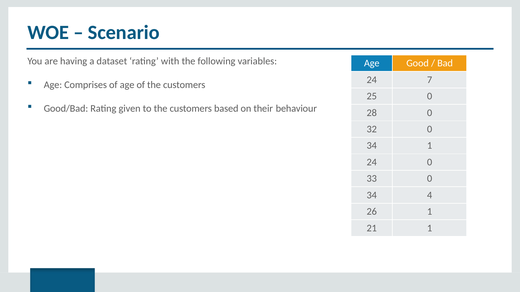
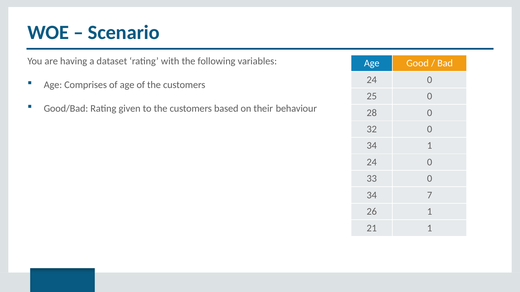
7: 7 -> 0 (430, 80)
4: 4 -> 7 (430, 195)
